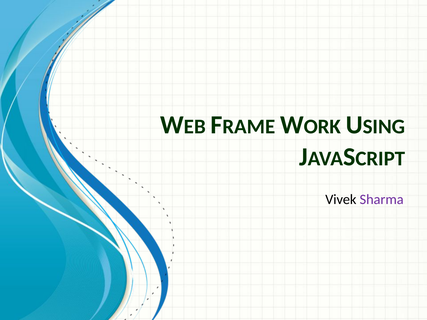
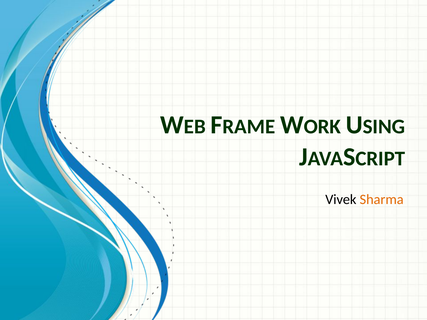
Sharma colour: purple -> orange (382, 200)
